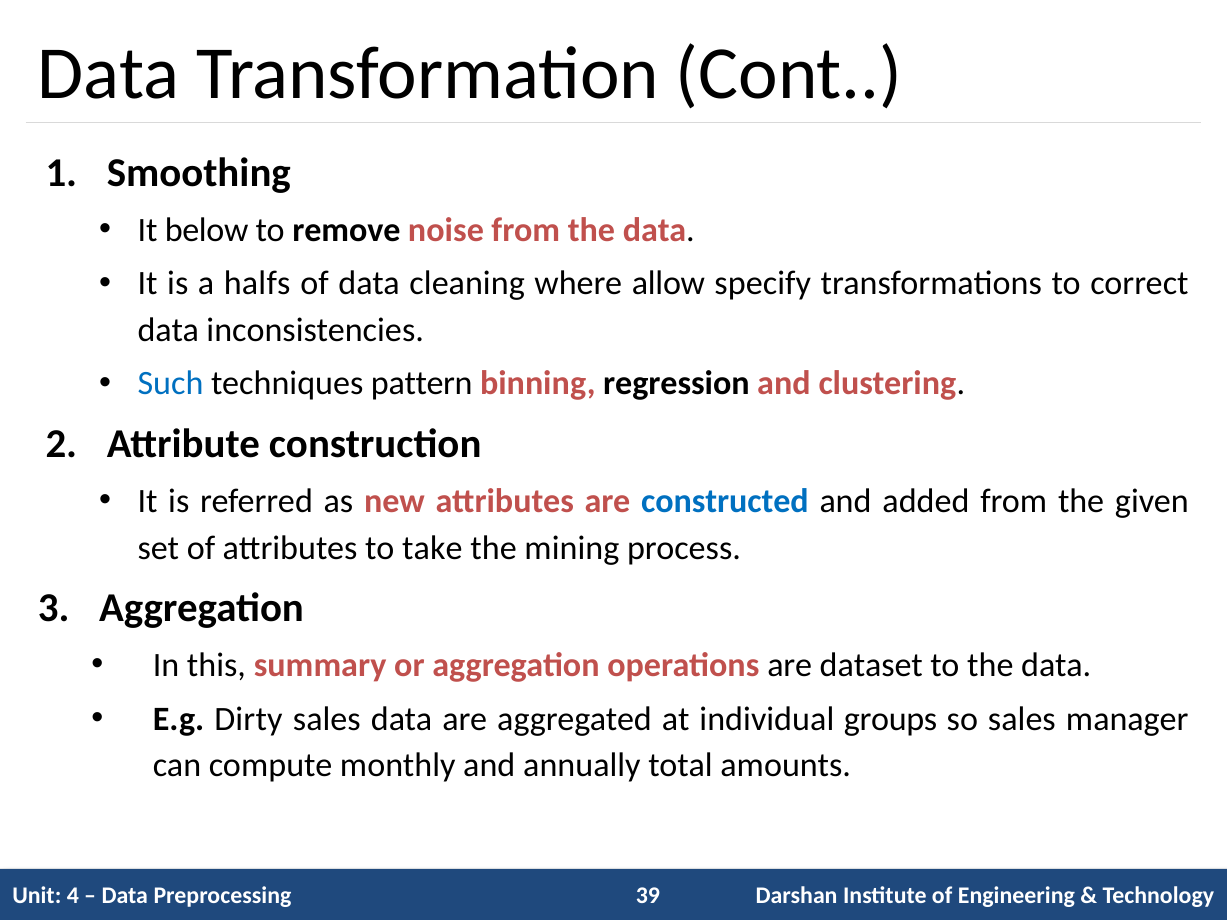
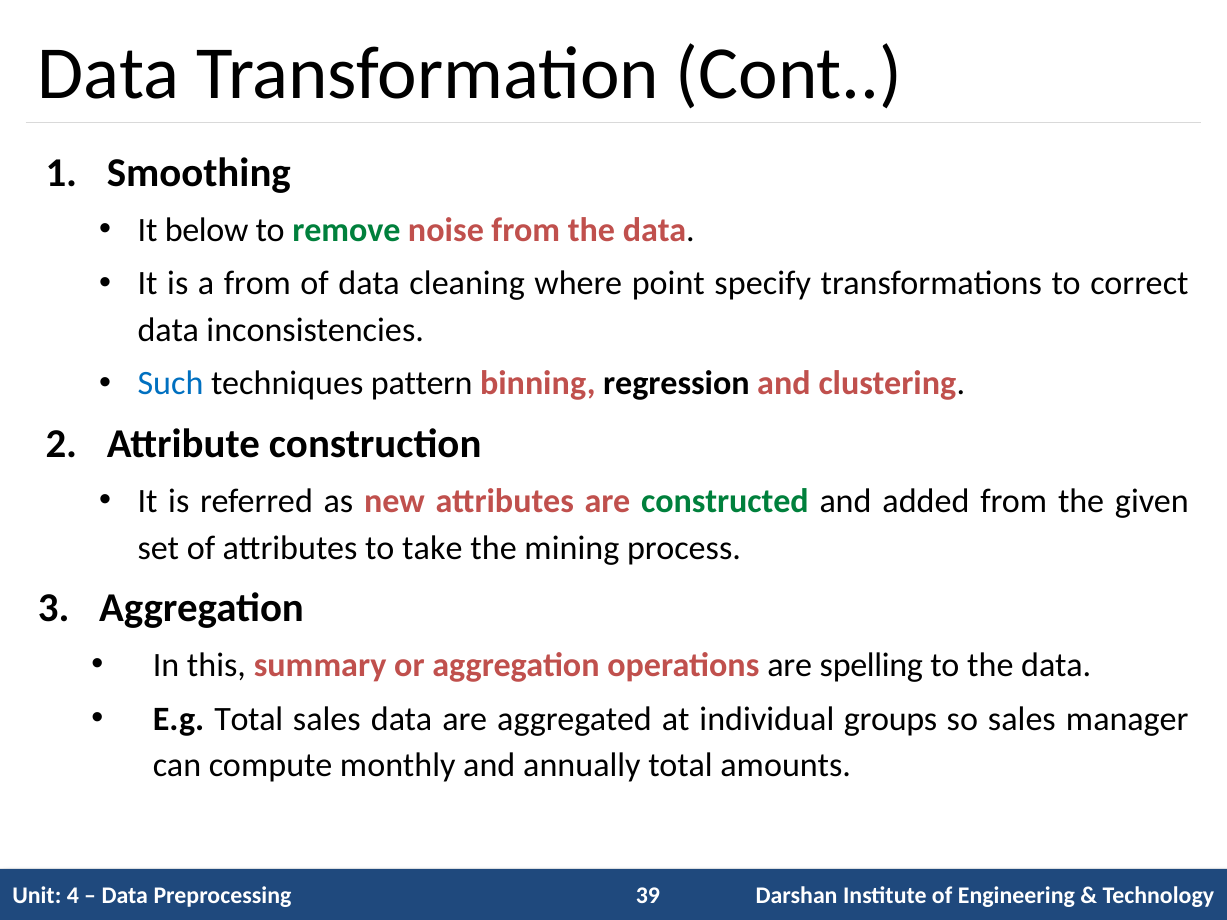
remove colour: black -> green (346, 230)
a halfs: halfs -> from (257, 284)
allow: allow -> point (668, 284)
constructed colour: blue -> green (725, 501)
dataset: dataset -> spelling (871, 666)
E.g Dirty: Dirty -> Total (249, 719)
